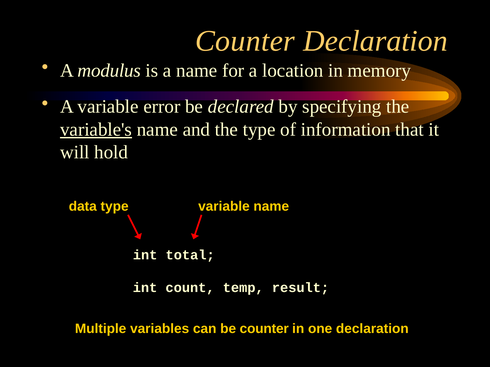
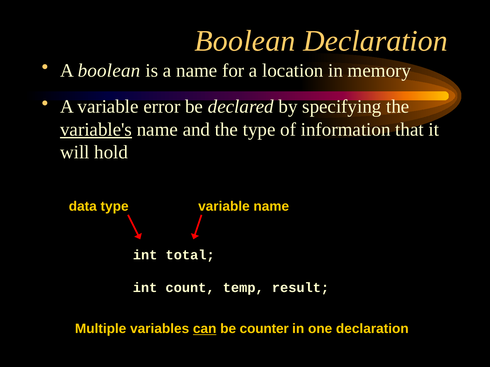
Counter: Counter -> Boolean (245, 41)
A modulus: modulus -> boolean (109, 71)
can underline: none -> present (205, 329)
